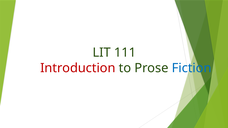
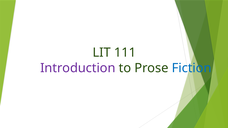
Introduction colour: red -> purple (78, 68)
